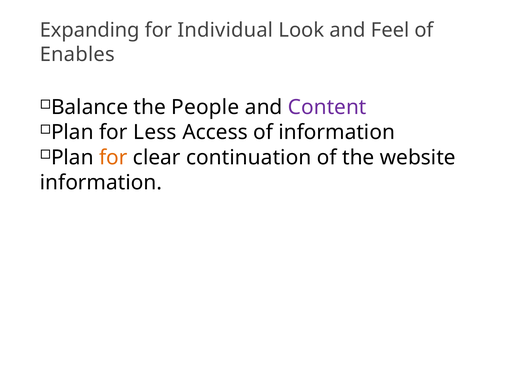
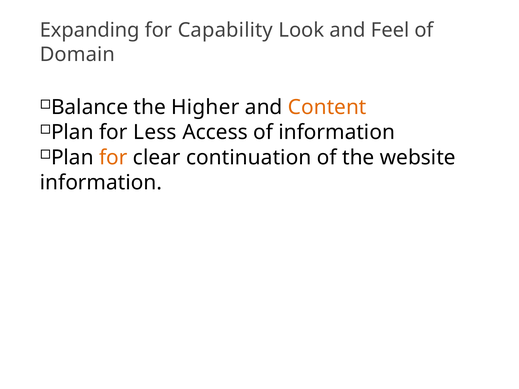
Individual: Individual -> Capability (225, 30)
Enables: Enables -> Domain (77, 55)
People: People -> Higher (205, 107)
Content colour: purple -> orange (327, 107)
